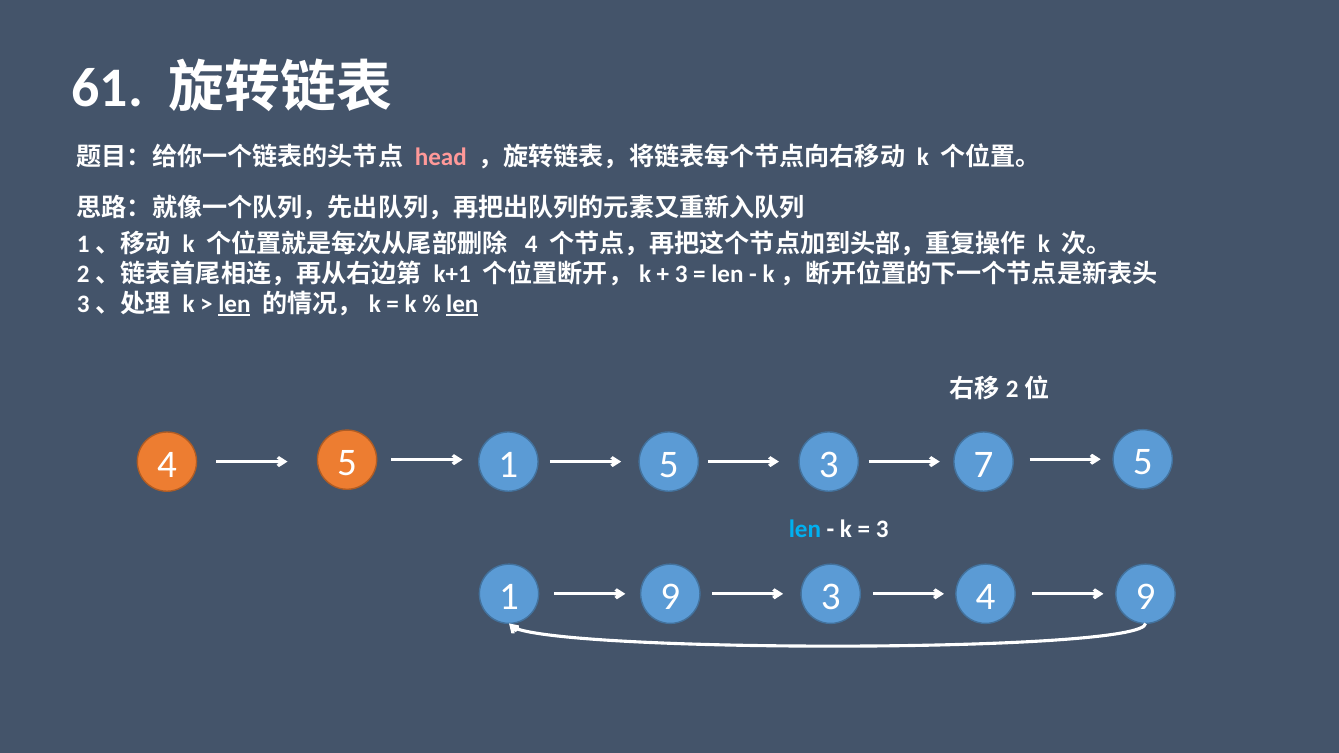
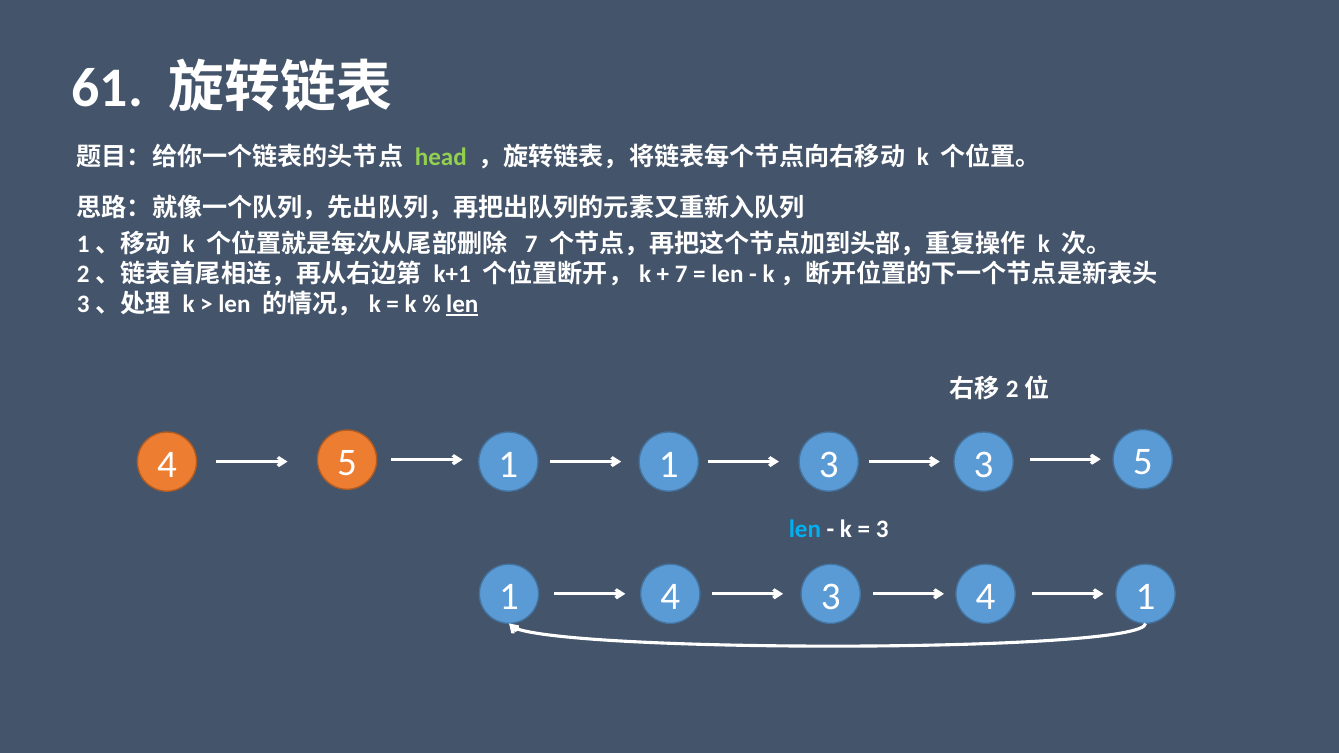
head colour: pink -> light green (441, 157)
4: 4 -> 7 (531, 244)
3: 3 -> 7 (681, 274)
len underline: present -> none (234, 304)
1 5: 5 -> 1 (669, 464)
3 7: 7 -> 3 (984, 464)
1 9: 9 -> 4 (670, 597)
4 9: 9 -> 1 (1145, 597)
